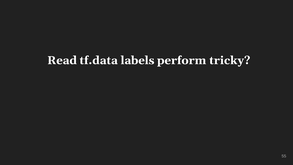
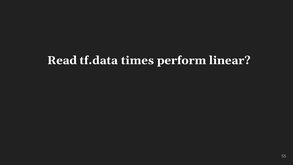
labels: labels -> times (137, 60)
tricky: tricky -> linear (230, 60)
